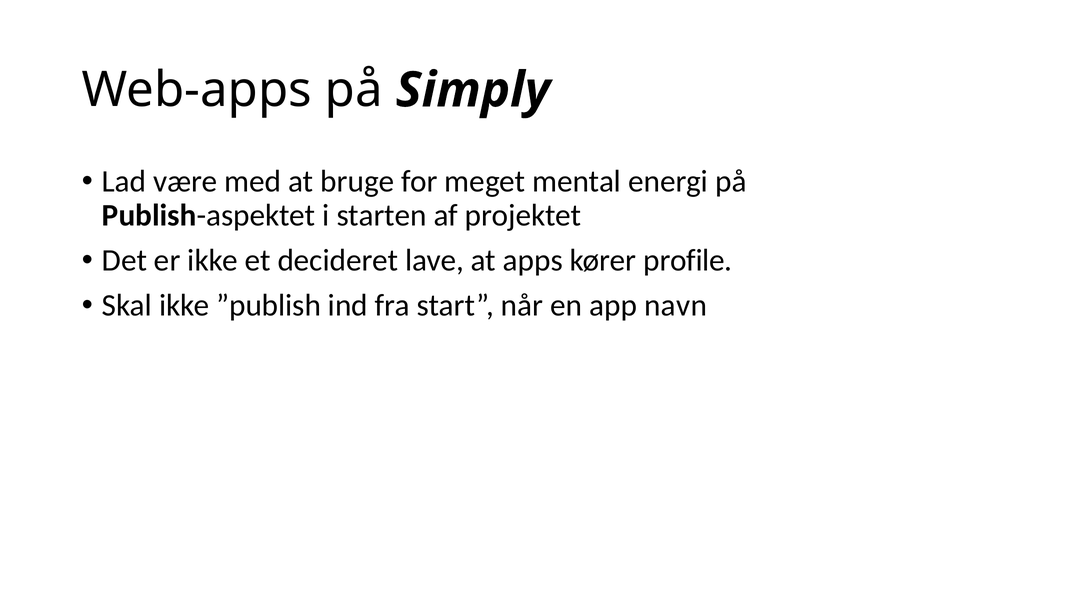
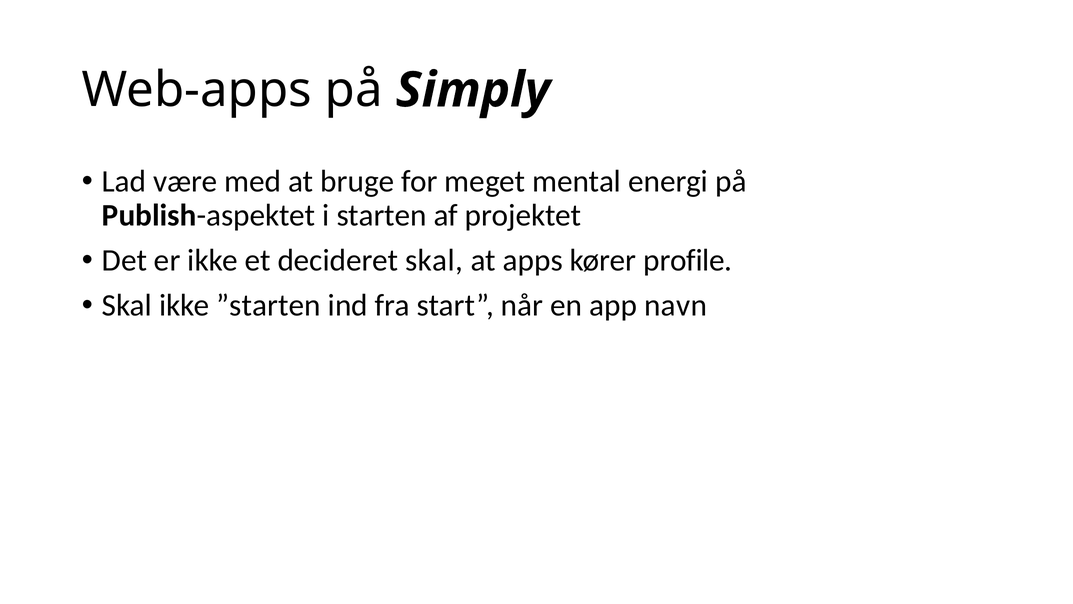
decideret lave: lave -> skal (434, 260)
”publish: ”publish -> ”starten (269, 305)
